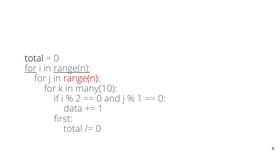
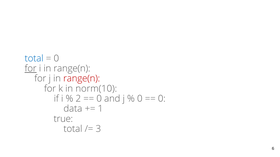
total colour: black -> blue (34, 59)
range(n underline: present -> none (72, 69)
many(10: many(10 -> norm(10 (96, 89)
1: 1 -> 0 (140, 99)
first: first -> true (63, 119)
0: 0 -> 3 (98, 129)
